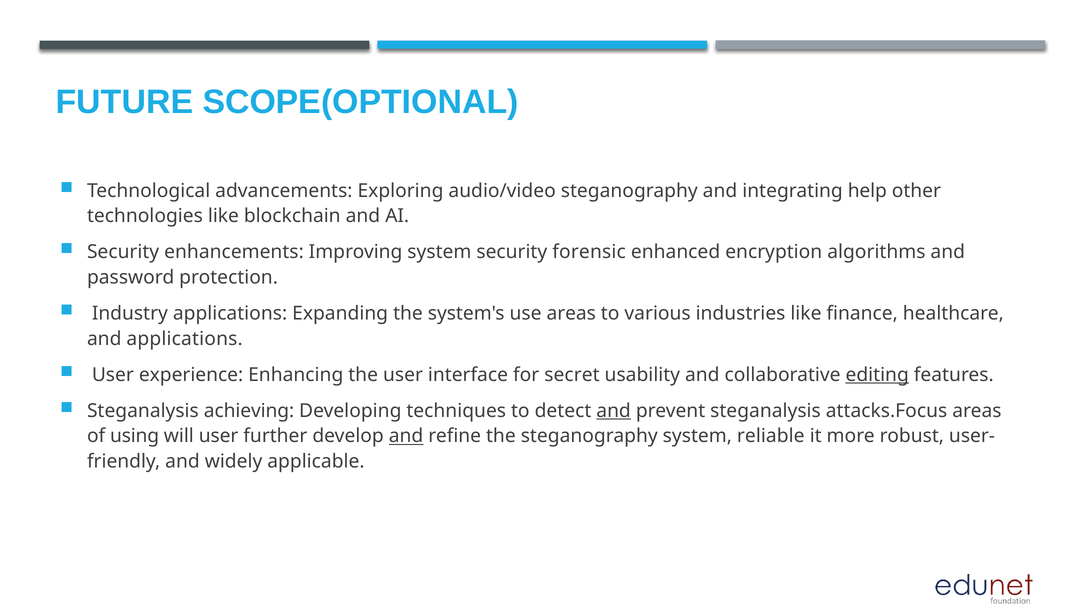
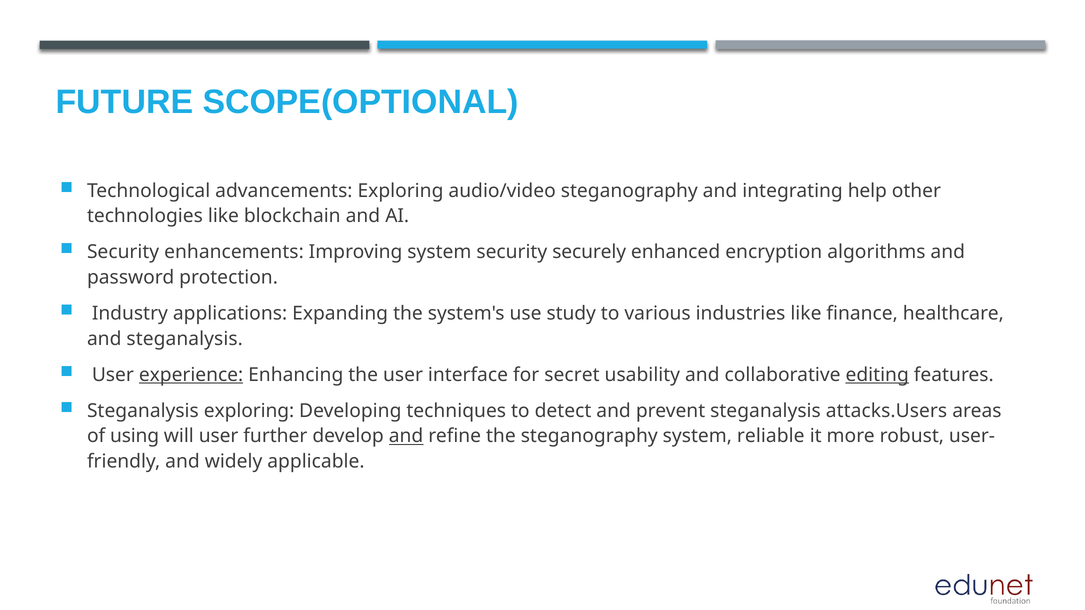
forensic: forensic -> securely (589, 252)
use areas: areas -> study (571, 314)
and applications: applications -> steganalysis (185, 339)
experience underline: none -> present (191, 375)
Steganalysis achieving: achieving -> exploring (249, 411)
and underline: present -> none (614, 411)
attacks.Focus: attacks.Focus -> attacks.Users (886, 411)
